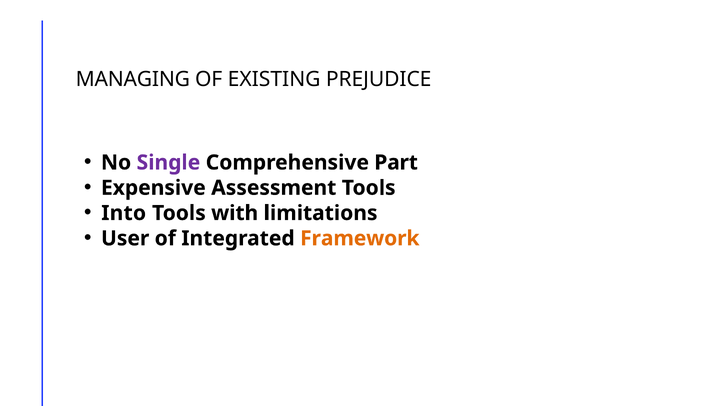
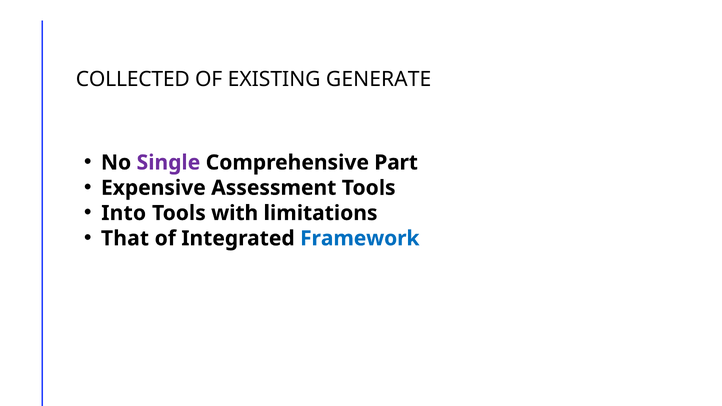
MANAGING: MANAGING -> COLLECTED (133, 79)
PREJUDICE: PREJUDICE -> GENERATE (379, 79)
User: User -> That (125, 238)
Framework colour: orange -> blue (360, 238)
